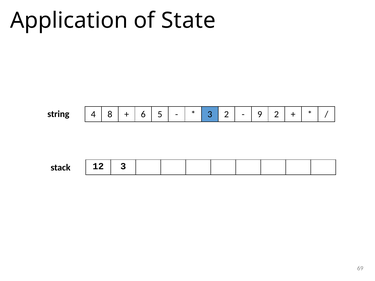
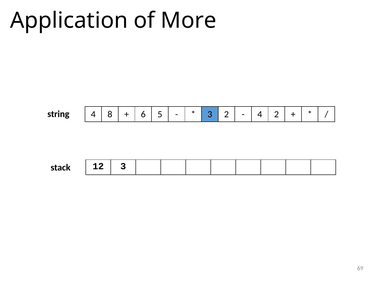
State: State -> More (189, 20)
9: 9 -> 4 (260, 114)
